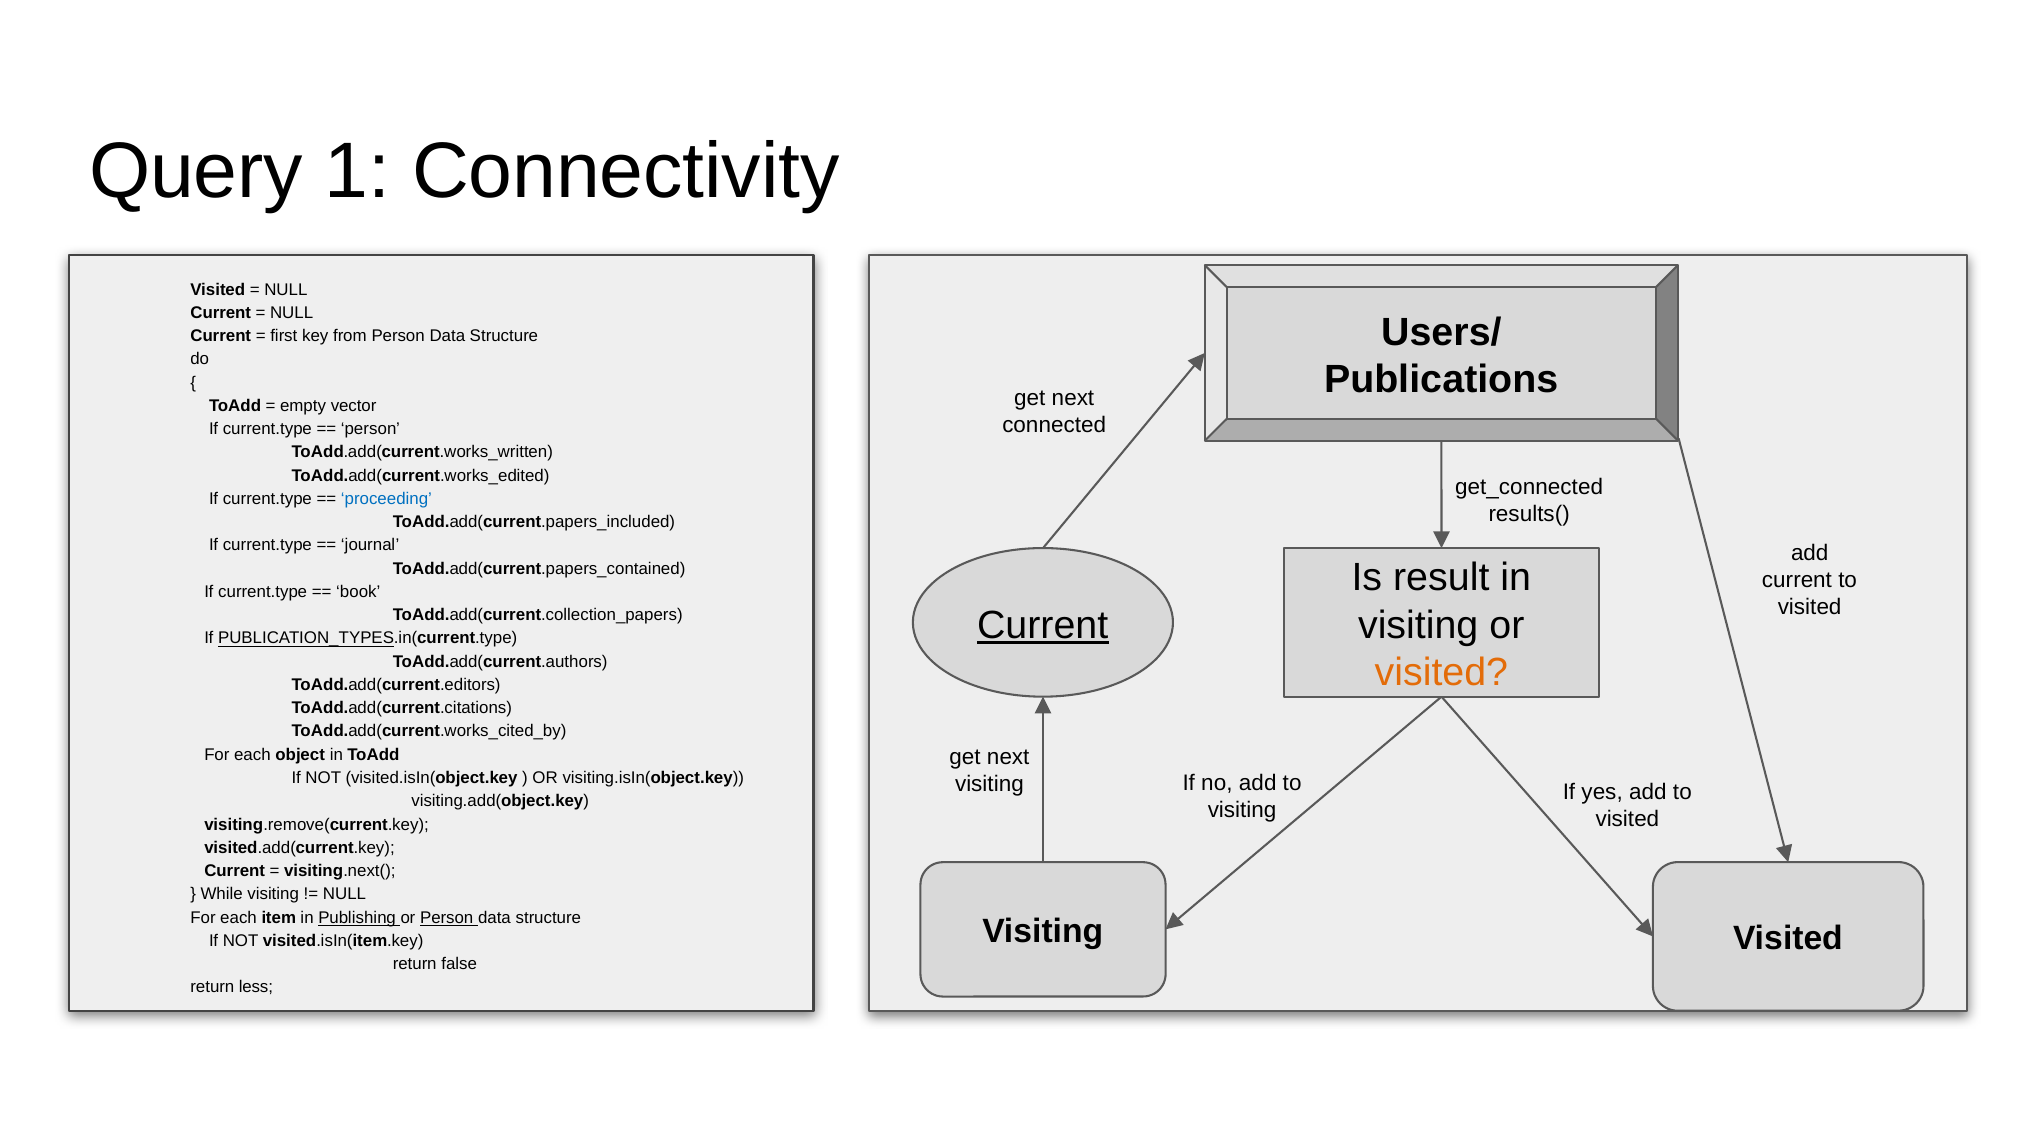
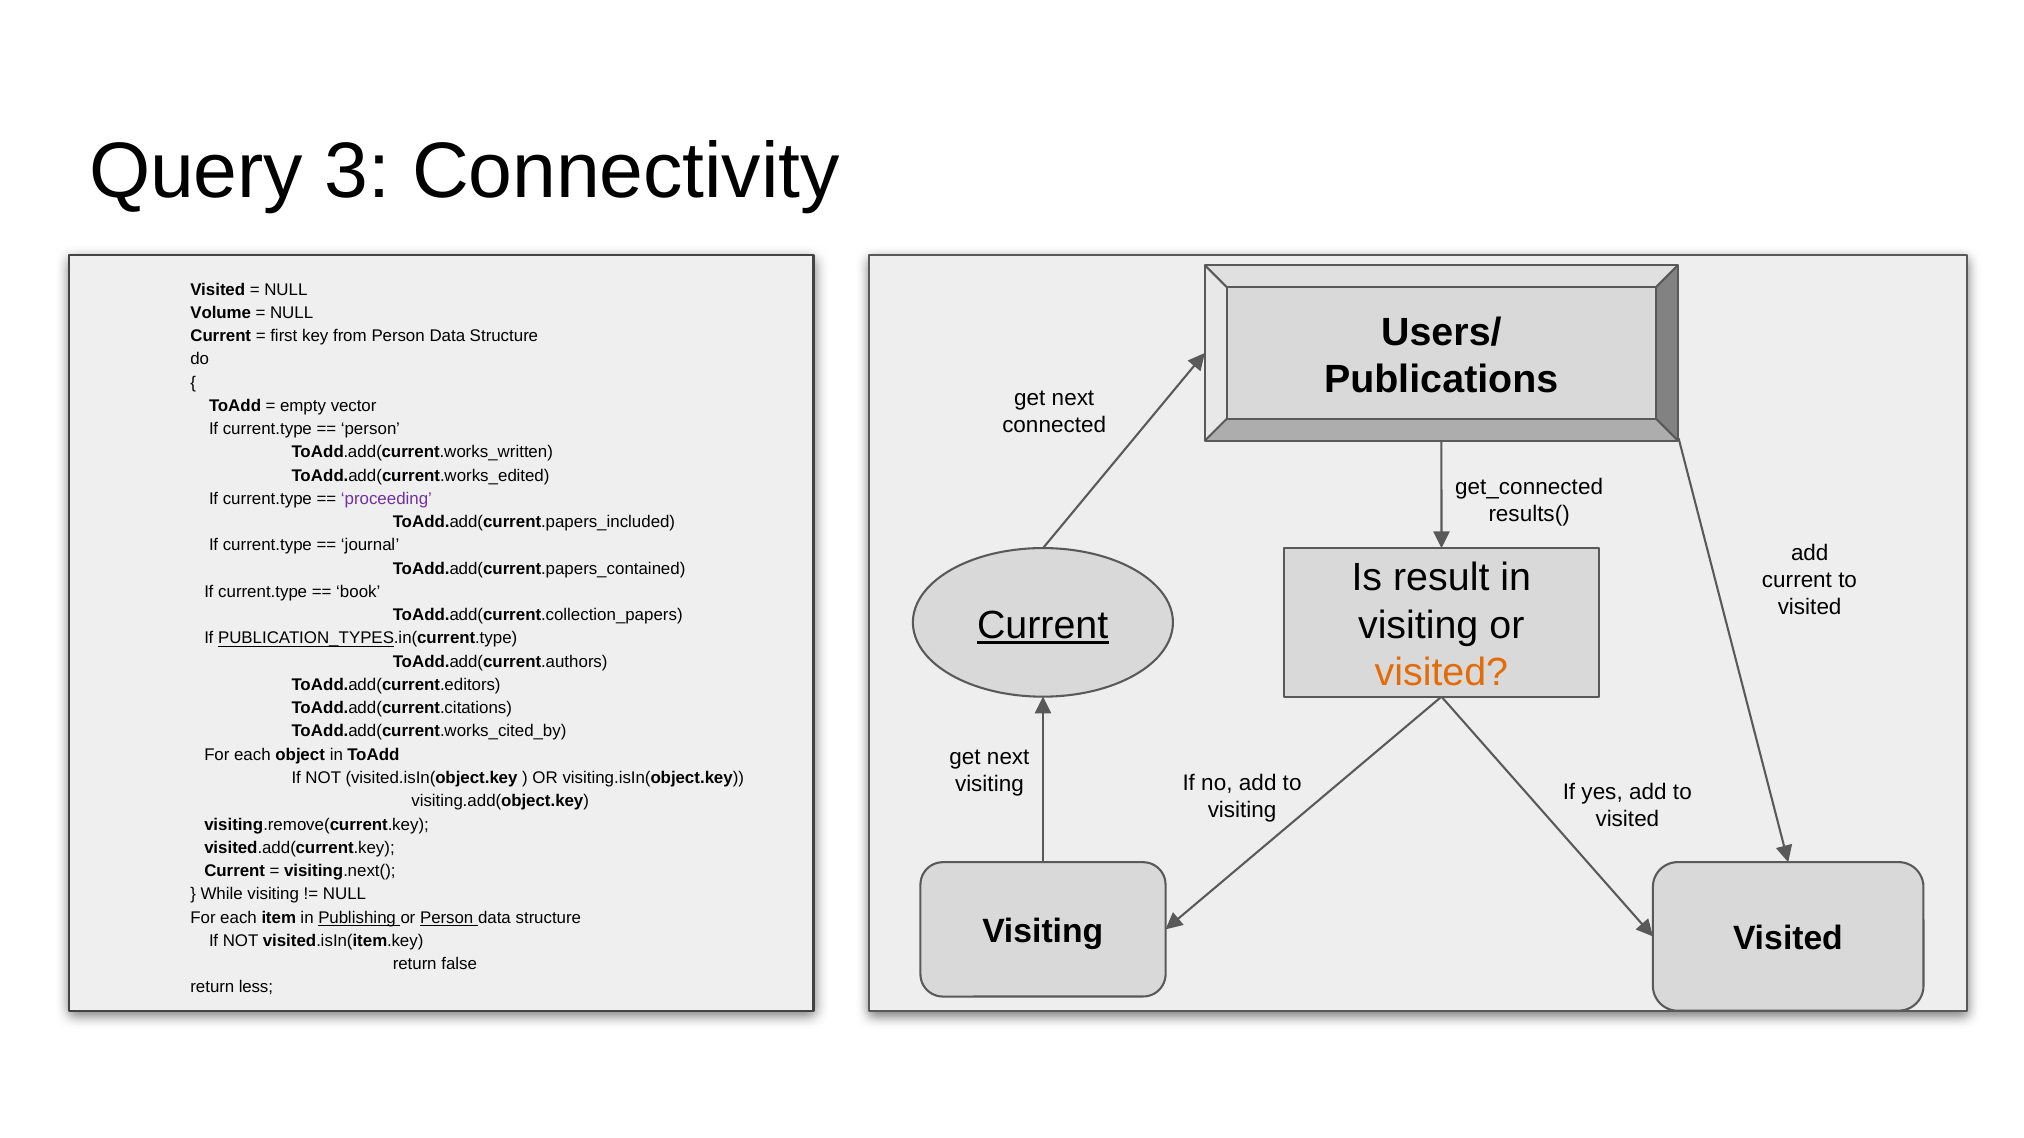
1: 1 -> 3 (358, 171)
Current: Current -> Volume (221, 313)
proceeding colour: blue -> purple (386, 499)
